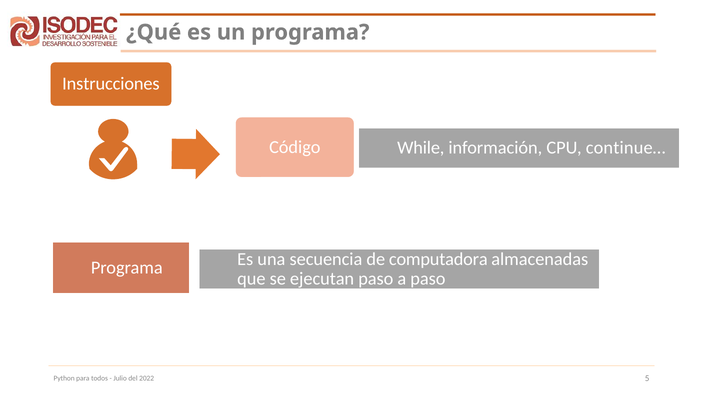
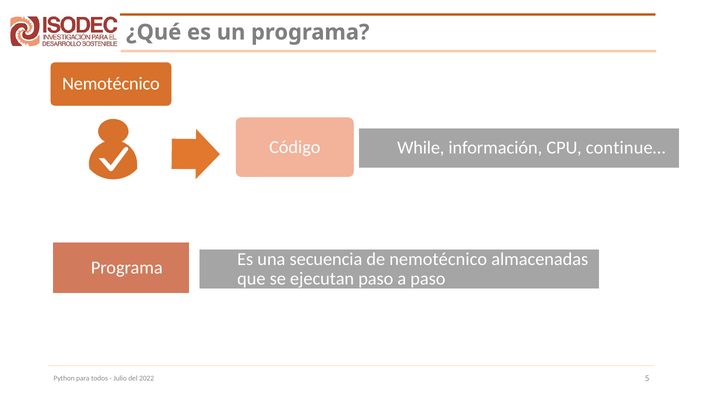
Instrucciones: Instrucciones -> Nemotécnico (111, 84)
de computadora: computadora -> nemotécnico (438, 259)
